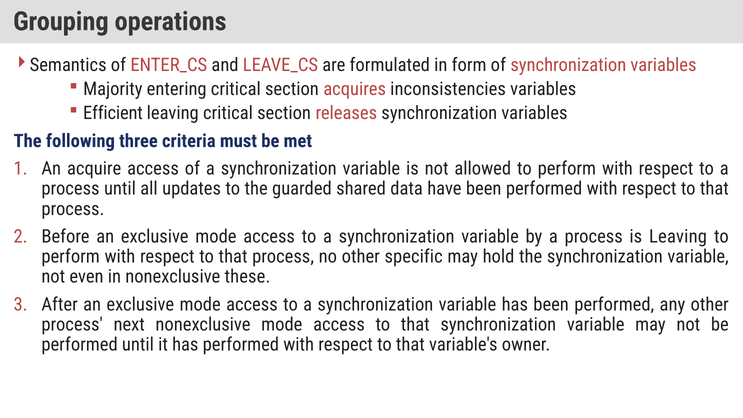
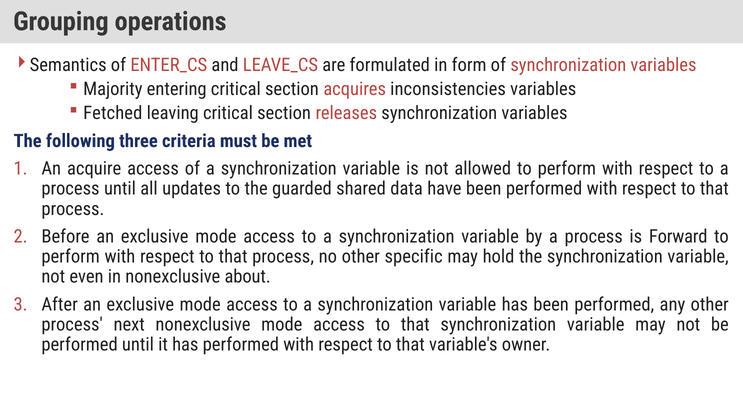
Efficient: Efficient -> Fetched (113, 113)
is Leaving: Leaving -> Forward (678, 237)
these: these -> about (248, 277)
